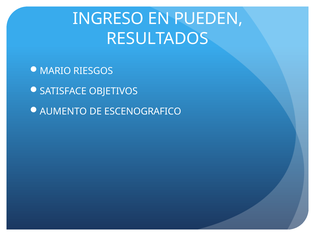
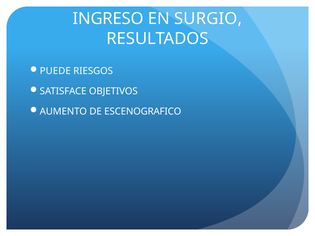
PUEDEN: PUEDEN -> SURGIO (208, 19)
MARIO: MARIO -> PUEDE (55, 71)
